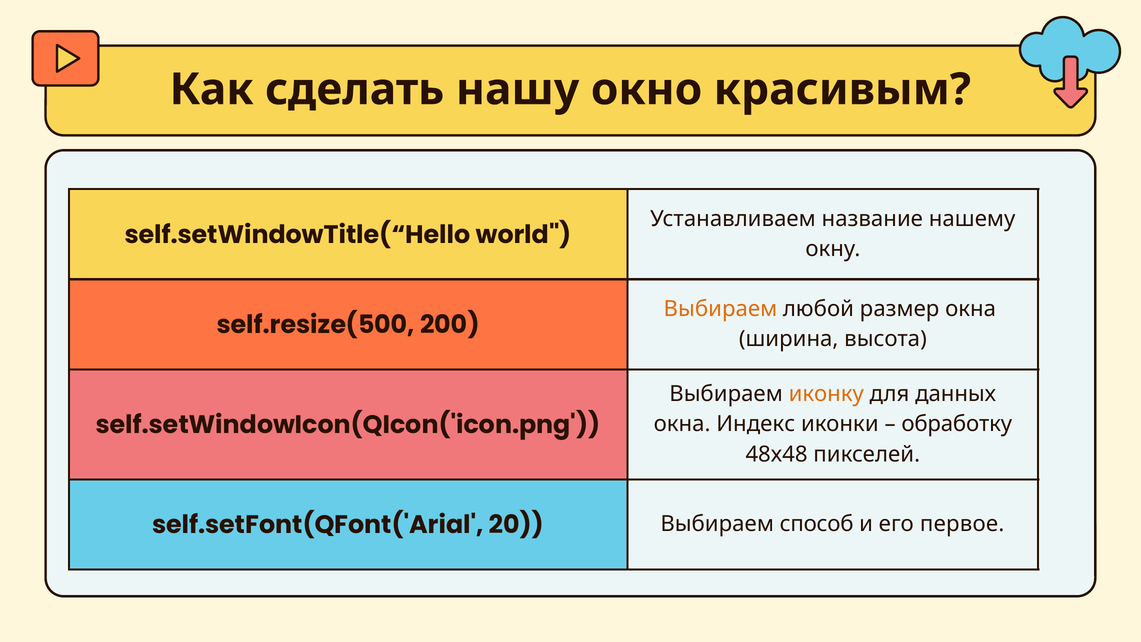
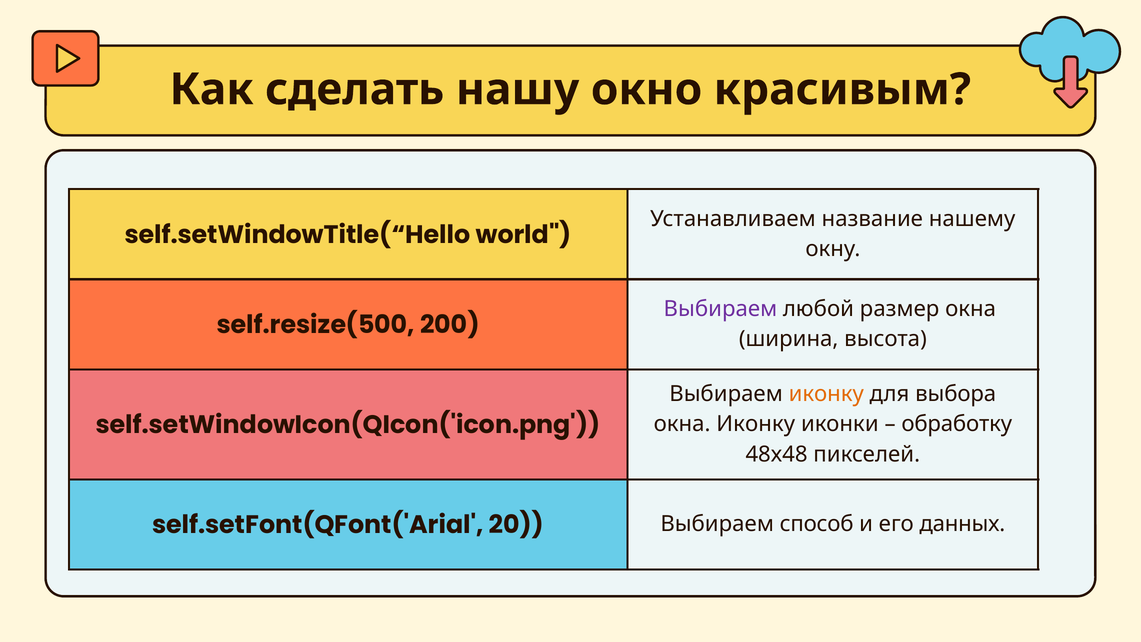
Выбираем colour: orange -> purple (720, 309)
данных: данных -> выбора (956, 394)
окна Индекс: Индекс -> Иконку (756, 424)
первое: первое -> данных (962, 524)
